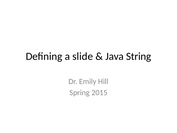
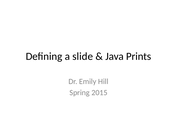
String: String -> Prints (139, 56)
